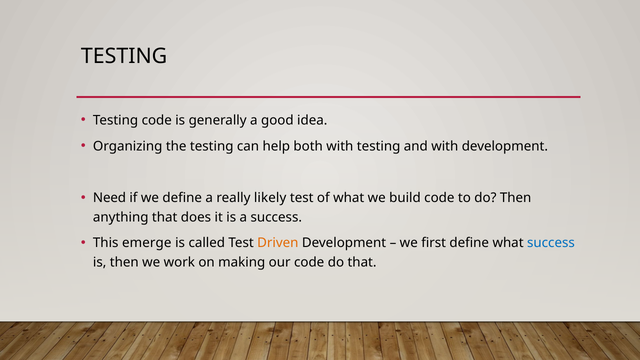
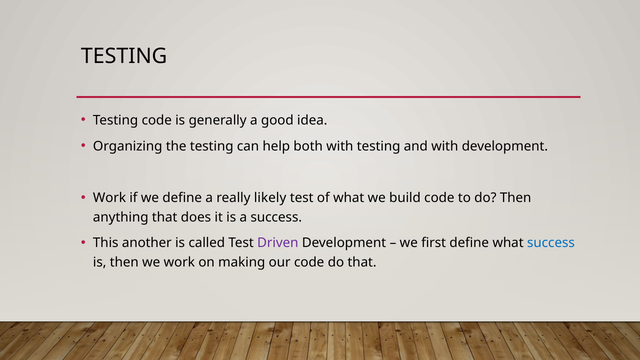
Need: Need -> Work (110, 198)
emerge: emerge -> another (147, 243)
Driven colour: orange -> purple (278, 243)
